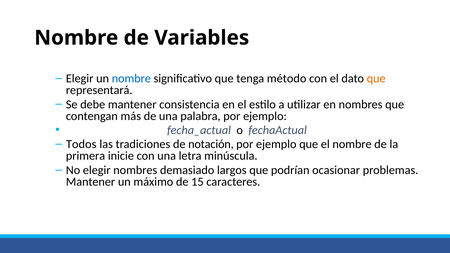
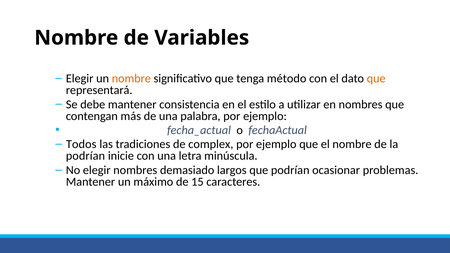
nombre colour: blue -> orange (131, 79)
notación: notación -> complex (211, 144)
primera: primera -> podrían (85, 156)
